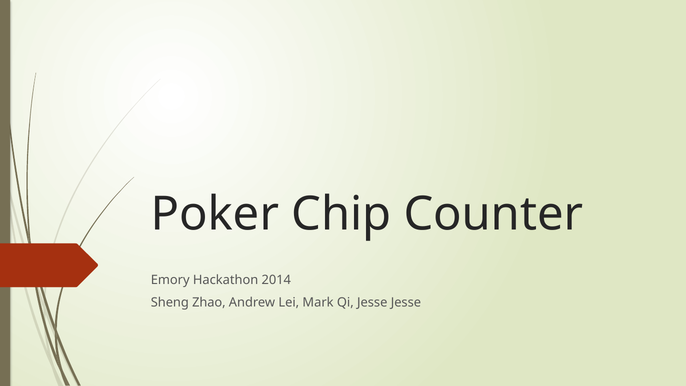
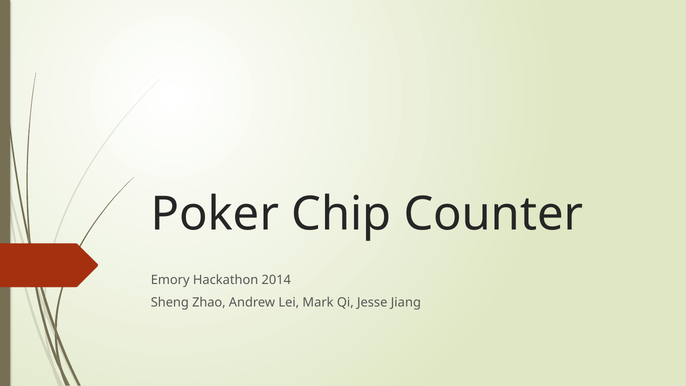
Jesse Jesse: Jesse -> Jiang (406, 303)
